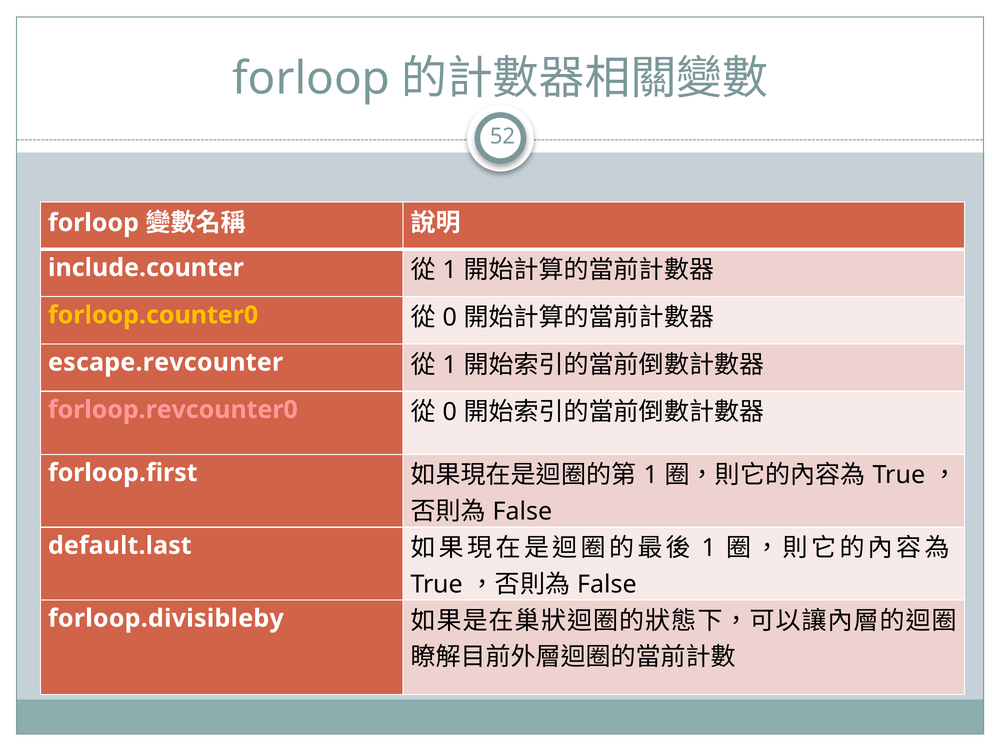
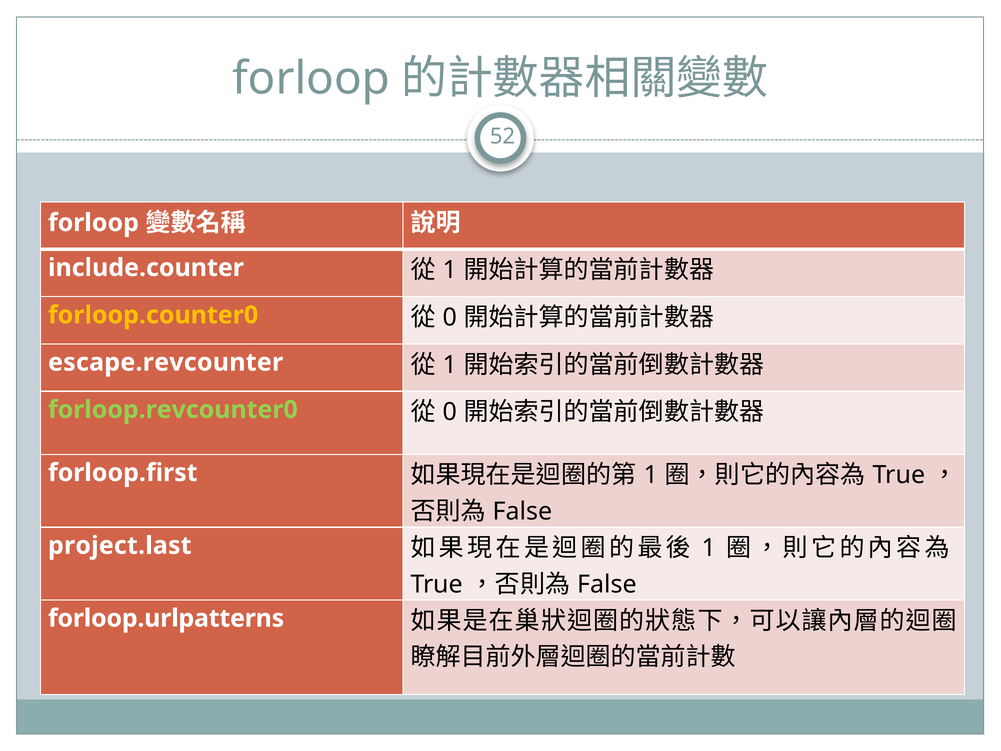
forloop.revcounter0 colour: pink -> light green (173, 410)
default.last: default.last -> project.last (120, 545)
forloop.divisibleby: forloop.divisibleby -> forloop.urlpatterns (166, 618)
